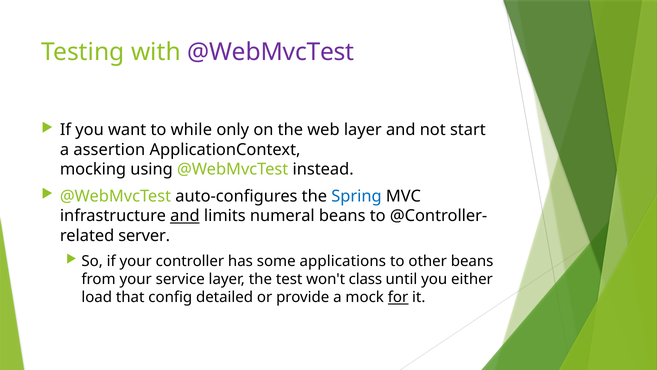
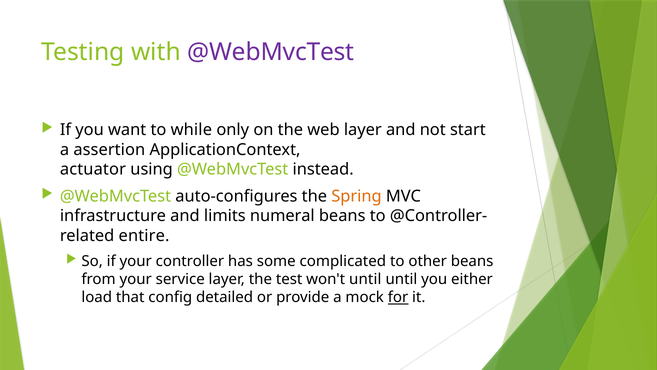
mocking: mocking -> actuator (93, 169)
Spring colour: blue -> orange (357, 196)
and underline: present -> none (185, 216)
server: server -> entire (144, 235)
applications: applications -> complicated (343, 261)
won't class: class -> until (365, 279)
